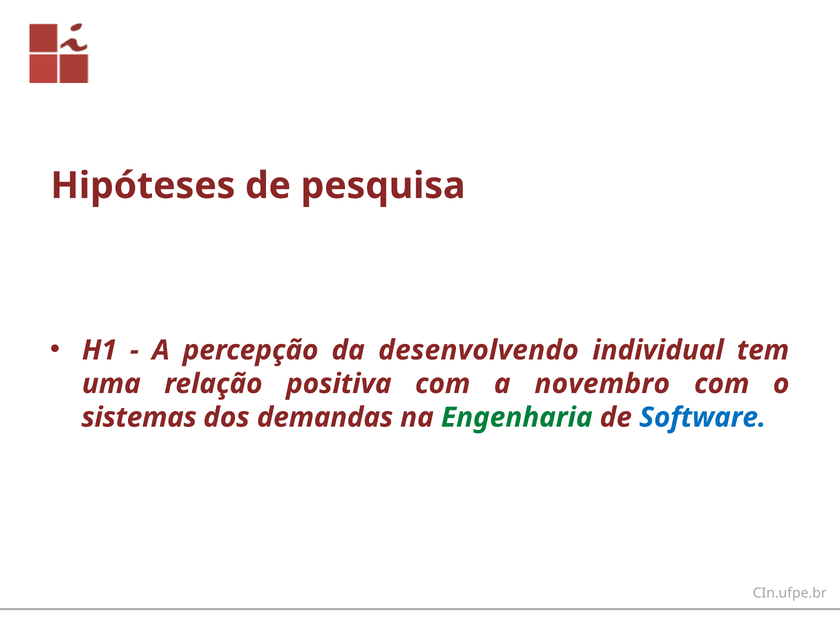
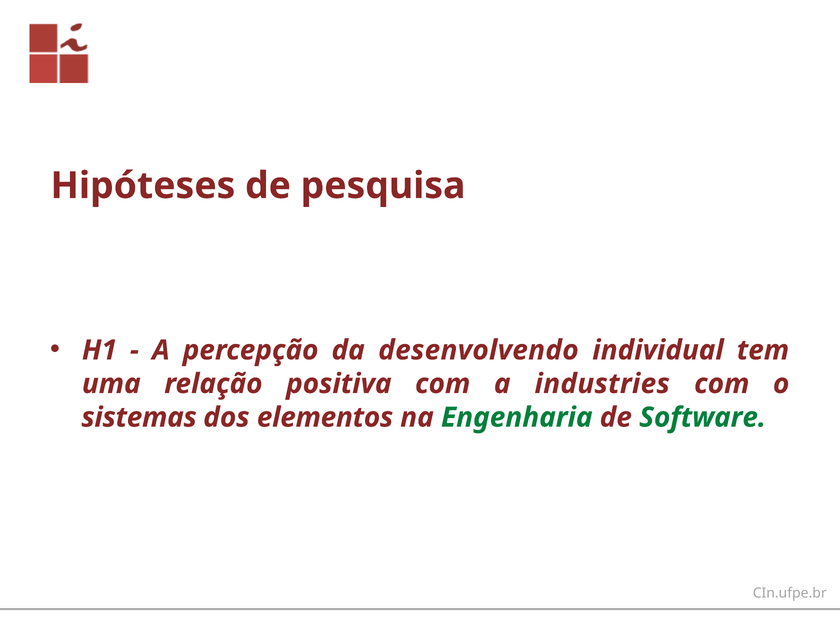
novembro: novembro -> industries (602, 384)
demandas: demandas -> elementos (325, 417)
Software colour: blue -> green (703, 417)
